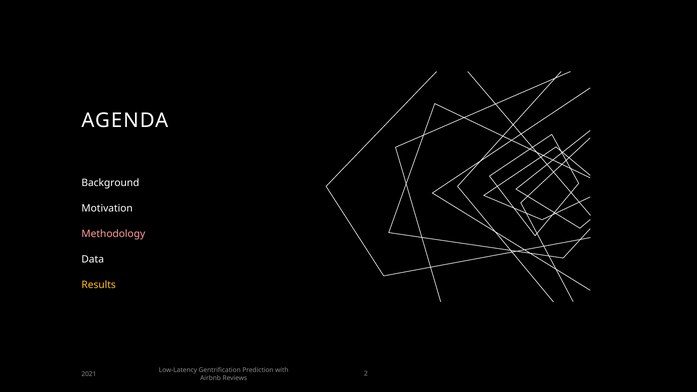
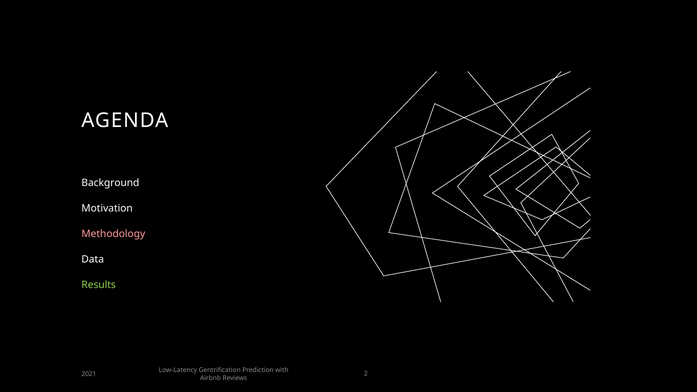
Results colour: yellow -> light green (99, 285)
